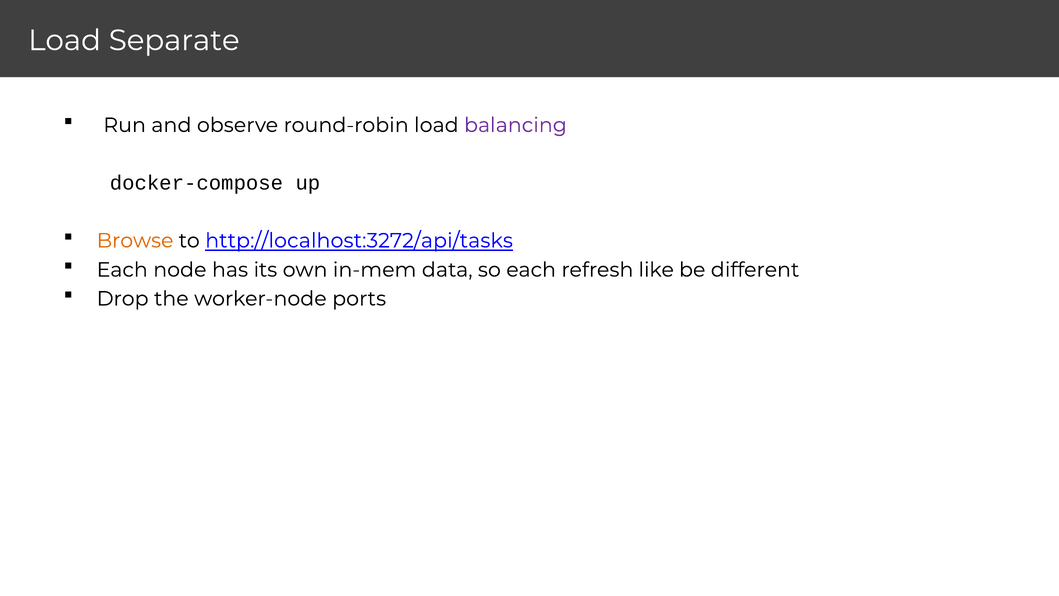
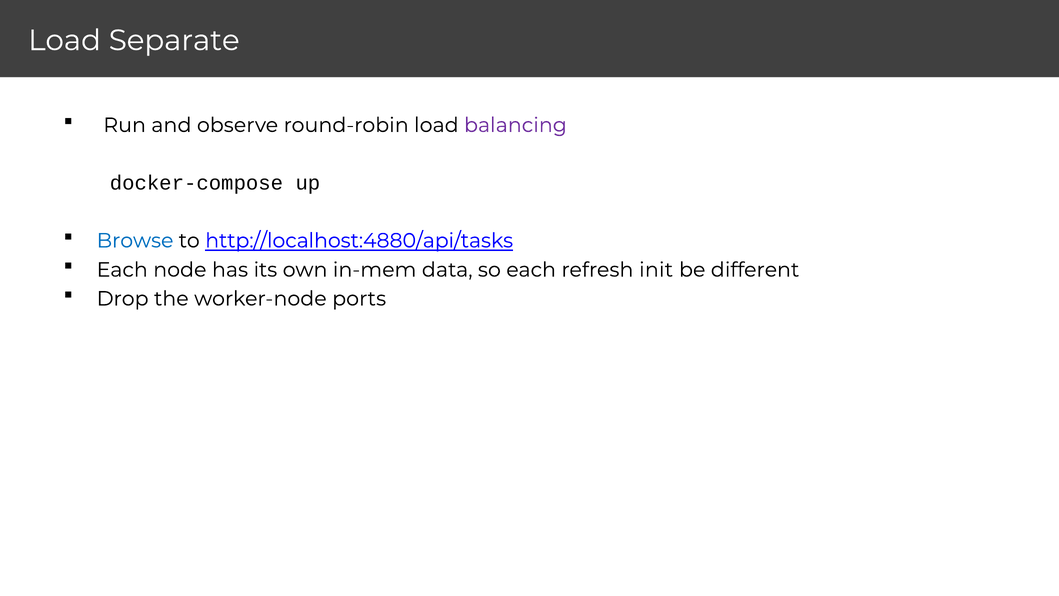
Browse colour: orange -> blue (135, 241)
http://localhost:3272/api/tasks: http://localhost:3272/api/tasks -> http://localhost:4880/api/tasks (359, 241)
like: like -> init (656, 270)
